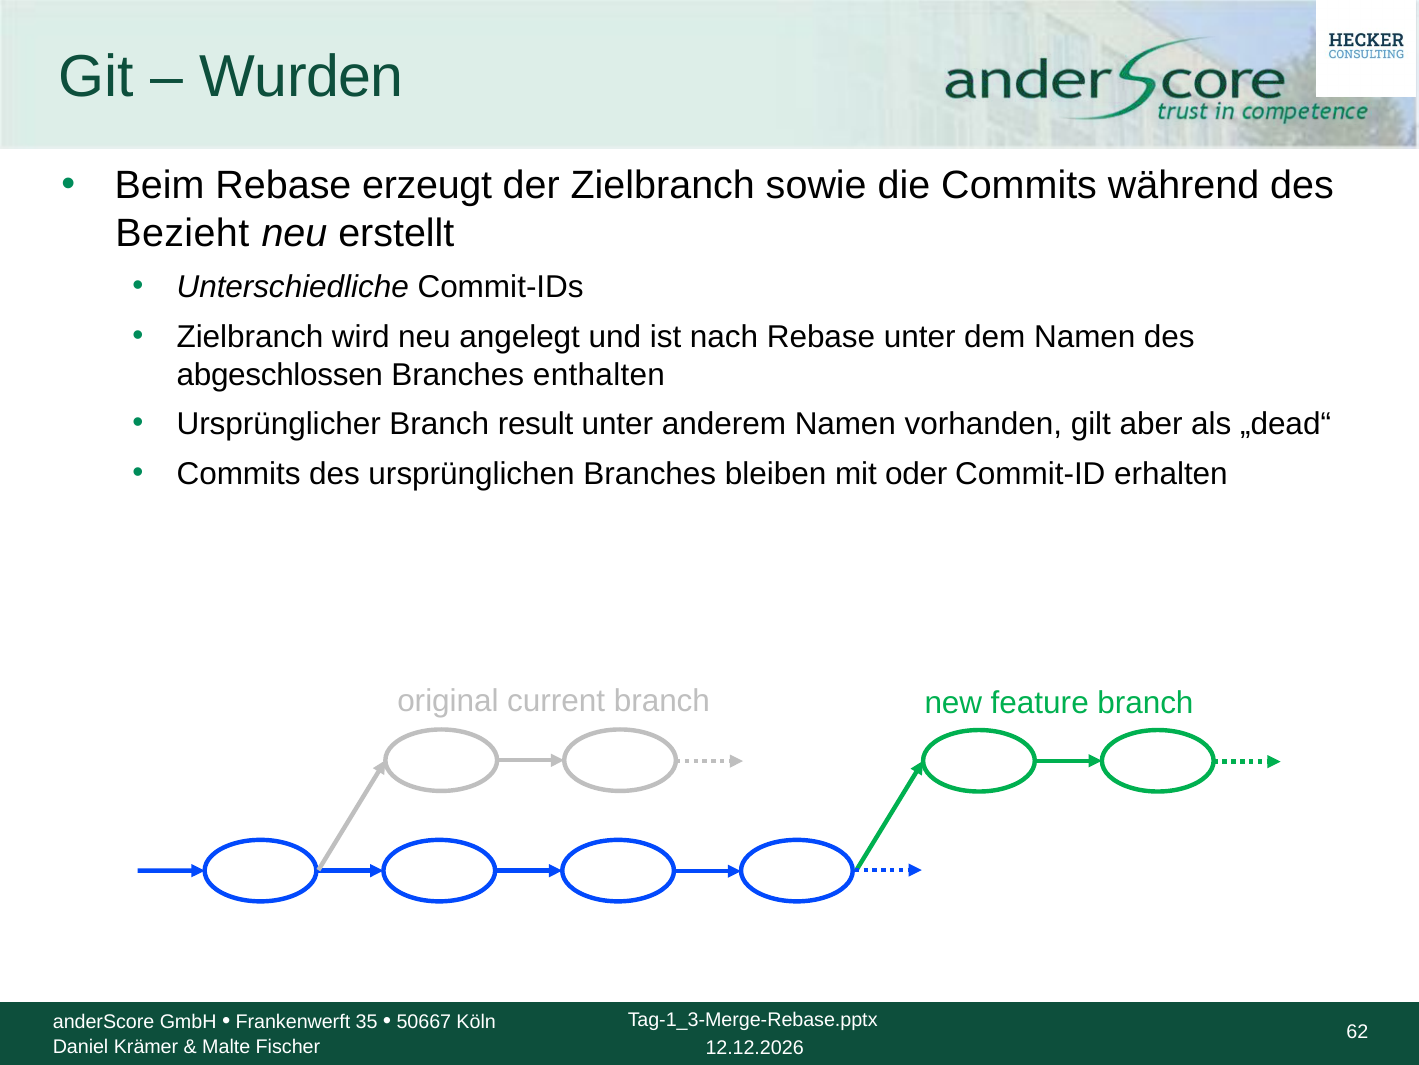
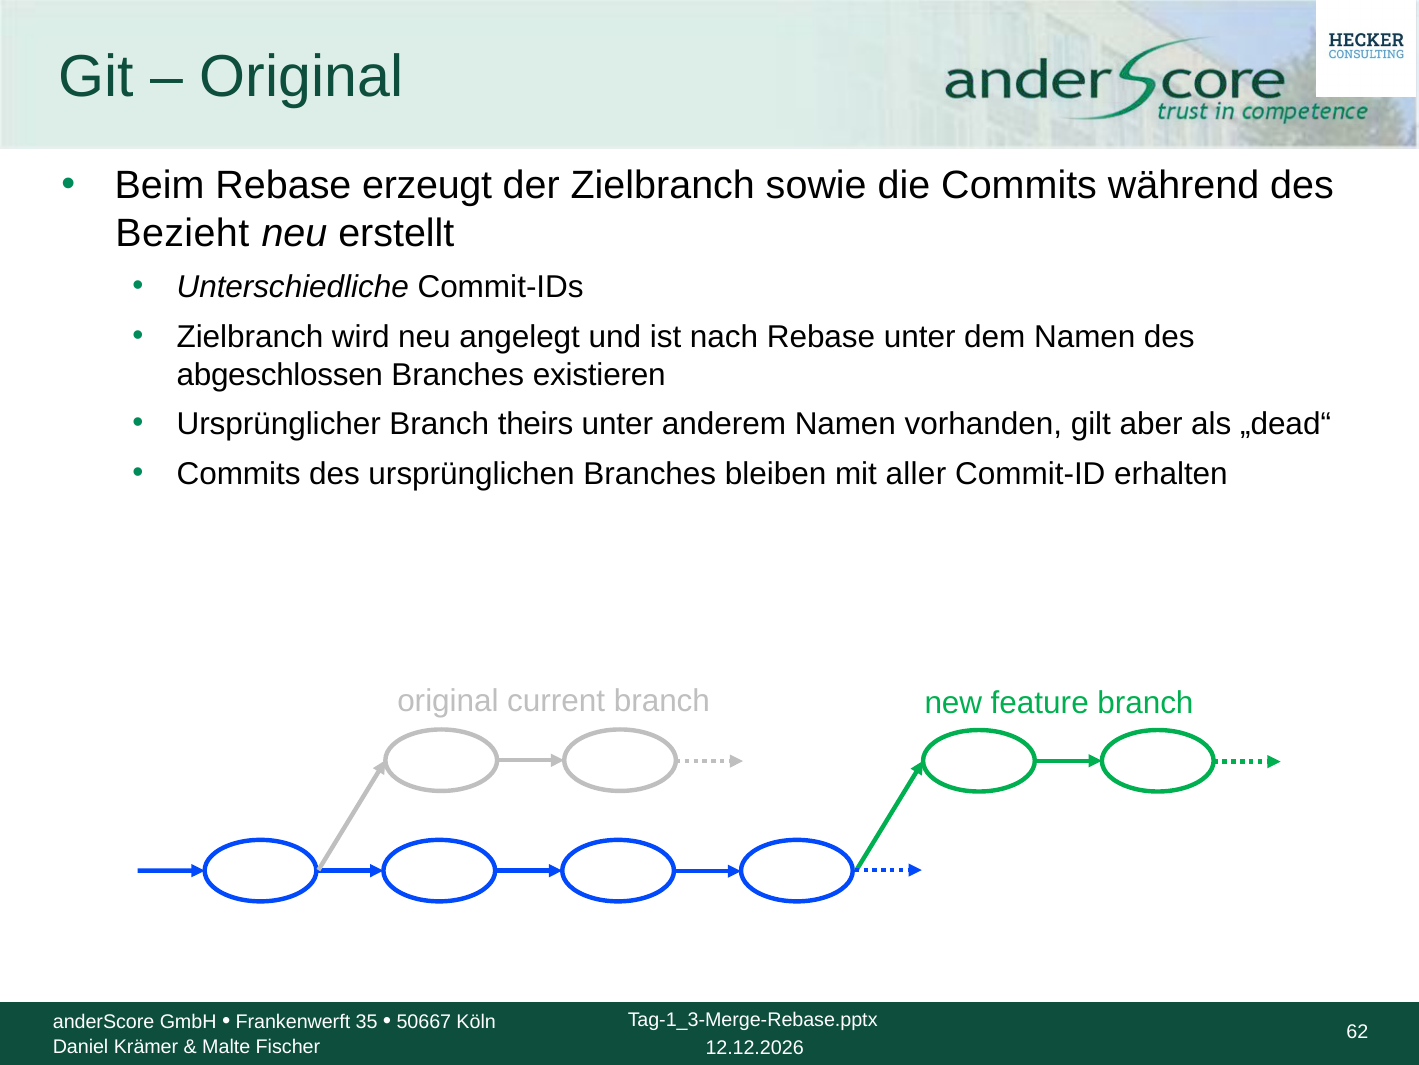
Wurden: Wurden -> Original (301, 77)
enthalten: enthalten -> existieren (599, 374)
result: result -> theirs (536, 424)
oder: oder -> aller (916, 474)
